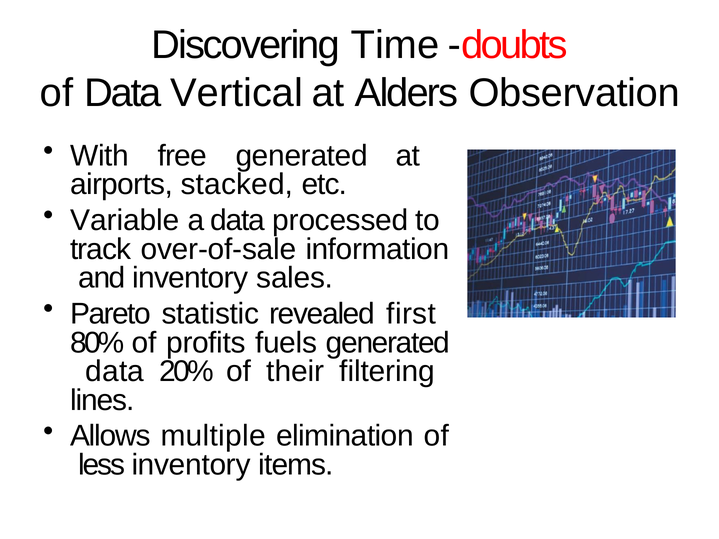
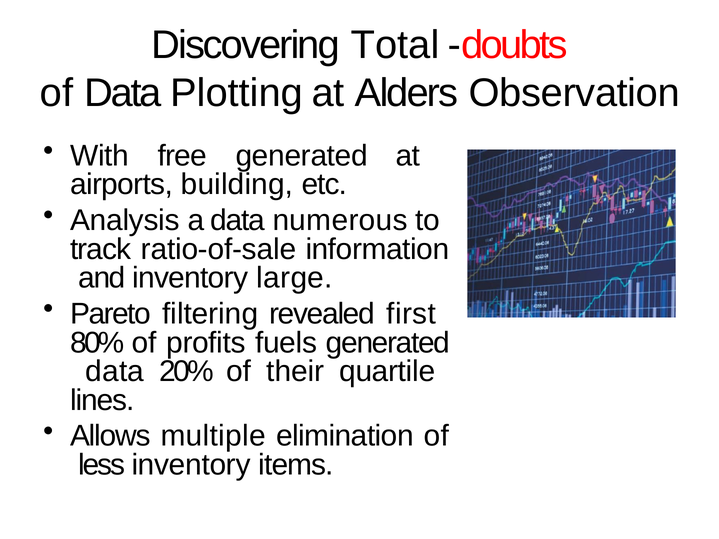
Time: Time -> Total (395, 45)
Vertical: Vertical -> Plotting (237, 93)
stacked: stacked -> building (237, 185)
Variable: Variable -> Analysis (125, 221)
processed: processed -> numerous (340, 221)
over-of-sale: over-of-sale -> ratio-of-sale (219, 249)
sales: sales -> large (295, 278)
statistic: statistic -> filtering (210, 314)
filtering: filtering -> quartile (387, 372)
